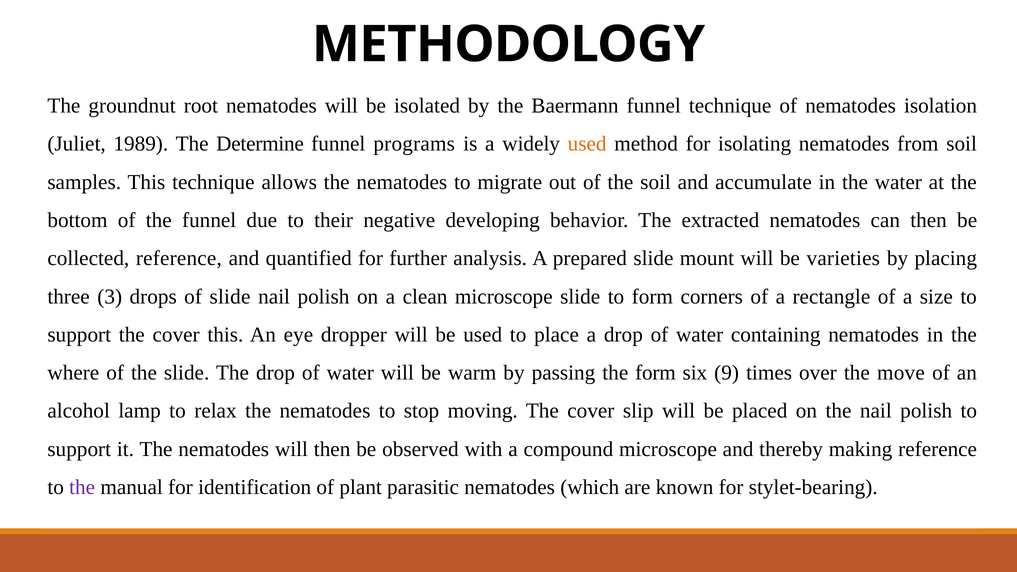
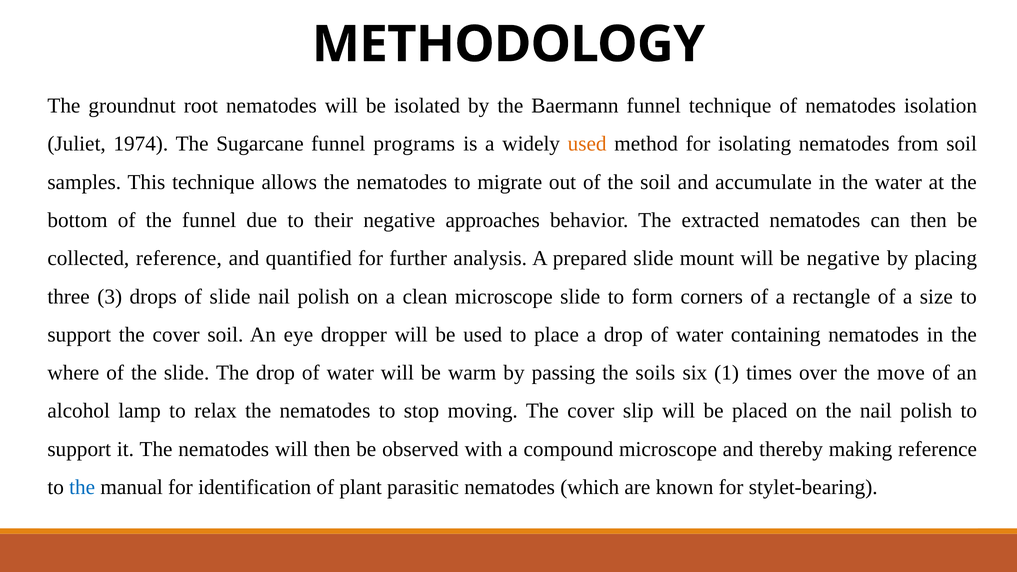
1989: 1989 -> 1974 (141, 144)
Determine: Determine -> Sugarcane (260, 144)
developing: developing -> approaches (493, 220)
be varieties: varieties -> negative (843, 258)
cover this: this -> soil (225, 335)
the form: form -> soils (655, 373)
9: 9 -> 1 (727, 373)
the colour: purple -> blue (82, 487)
